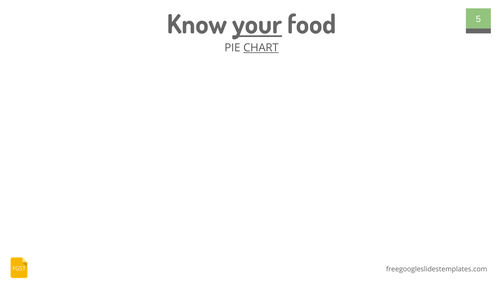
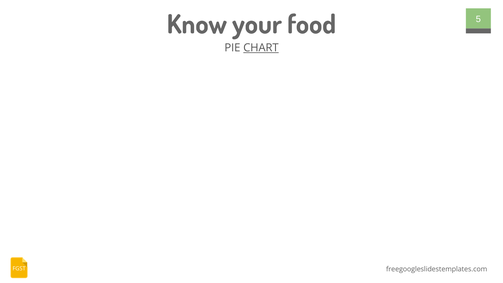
your underline: present -> none (257, 25)
